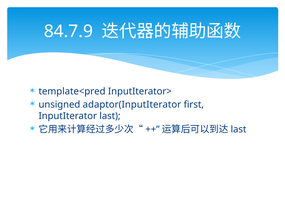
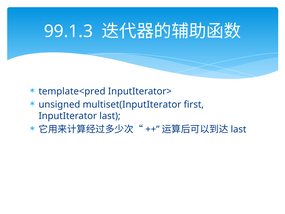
84.7.9: 84.7.9 -> 99.1.3 (68, 31)
adaptor(InputIterator: adaptor(InputIterator -> multiset(InputIterator (132, 104)
